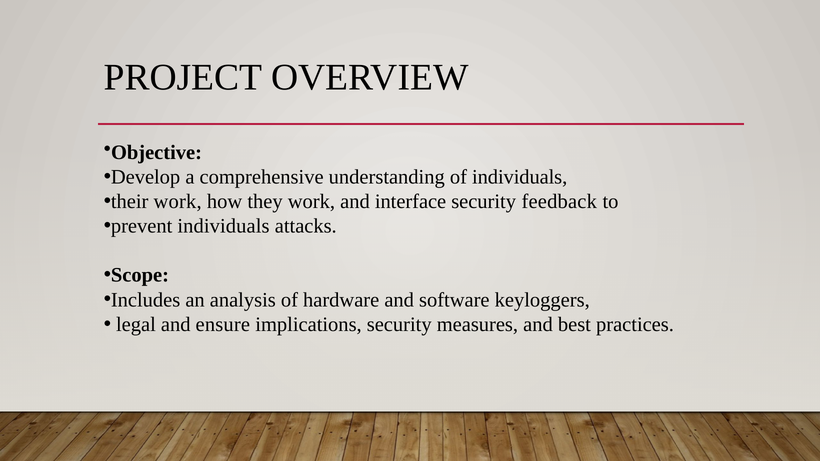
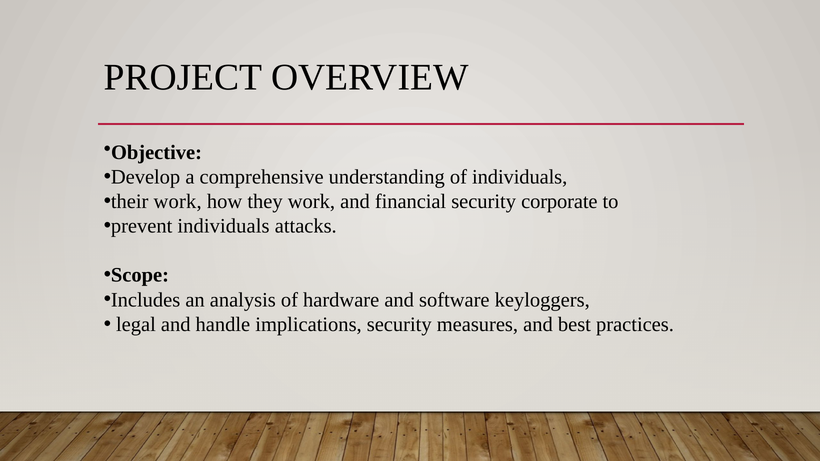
interface: interface -> financial (411, 202)
feedback: feedback -> corporate (559, 202)
ensure: ensure -> handle (223, 325)
